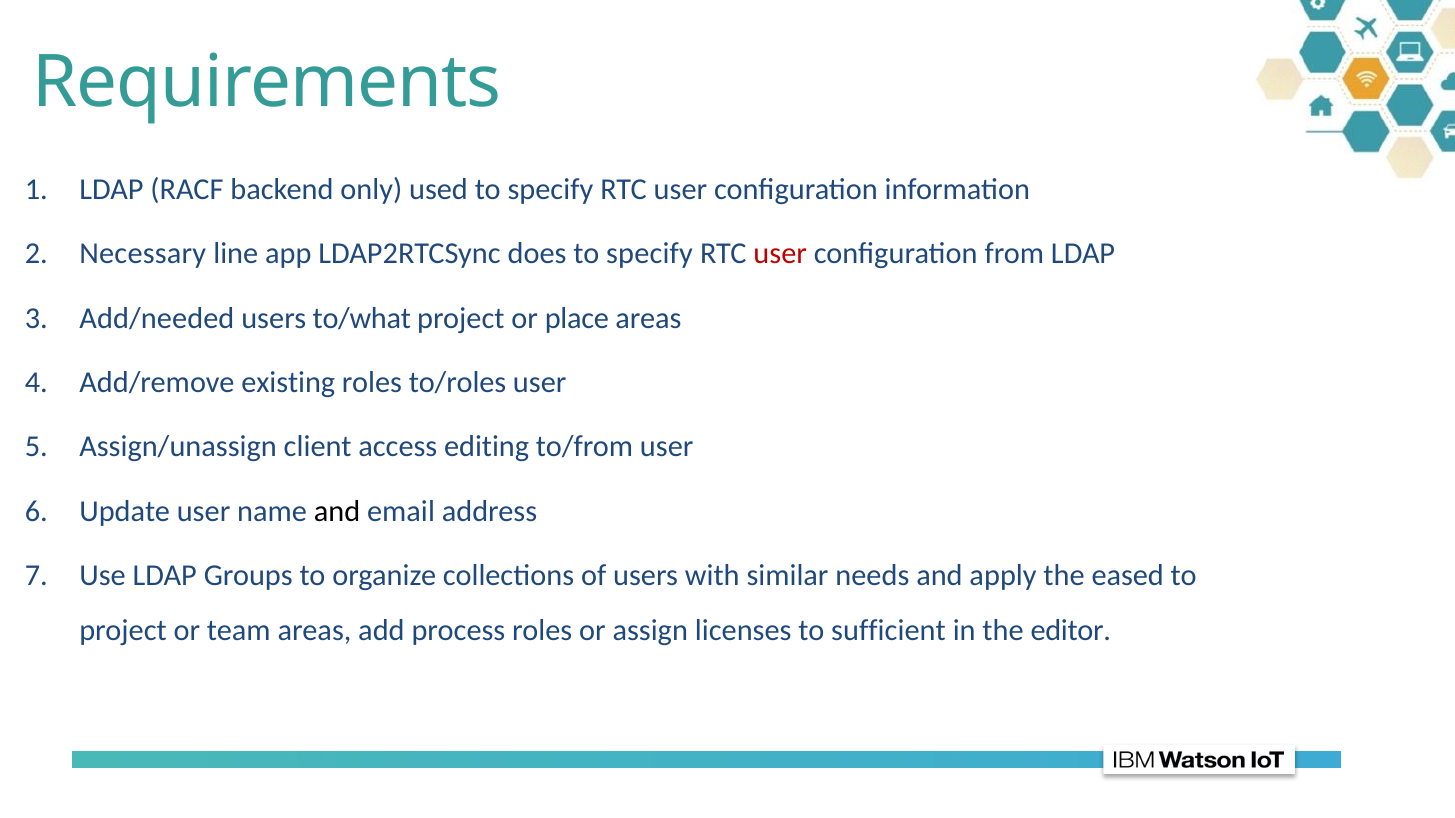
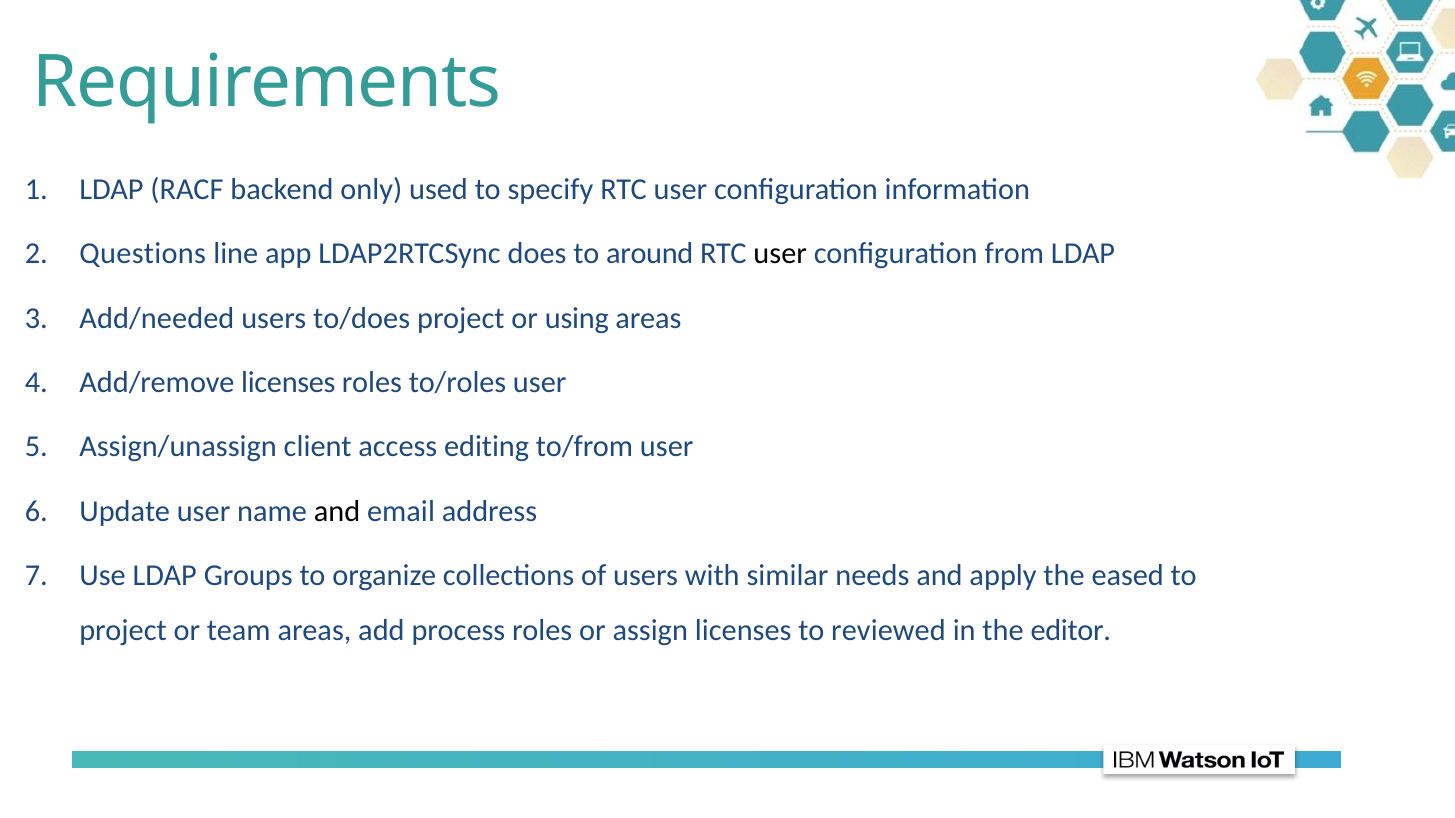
Necessary: Necessary -> Questions (143, 254)
specify: specify -> around (650, 254)
user colour: red -> black (780, 254)
to/what: to/what -> to/does (362, 318)
place: place -> using (577, 318)
Add/remove existing: existing -> licenses (288, 383)
sufficient: sufficient -> reviewed (888, 630)
